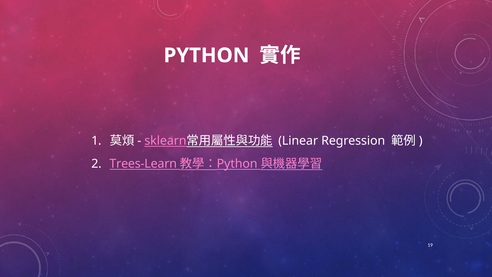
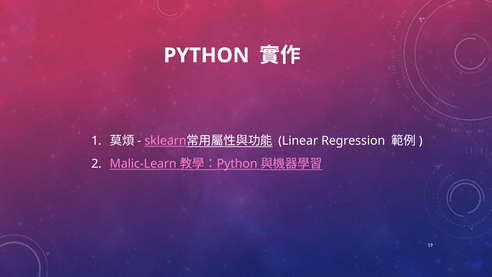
Trees-Learn: Trees-Learn -> Malic-Learn (143, 163)
